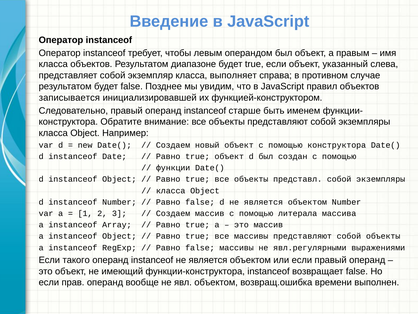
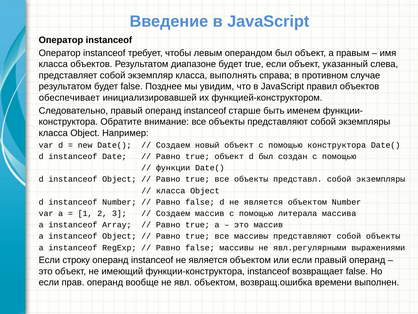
выполняет: выполняет -> выполнять (233, 75)
записывается: записывается -> обеспечивает (69, 98)
такого: такого -> строку (76, 260)
